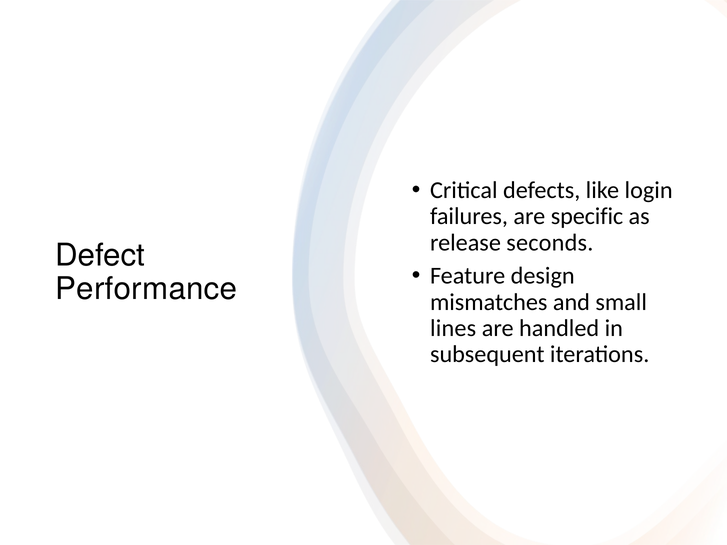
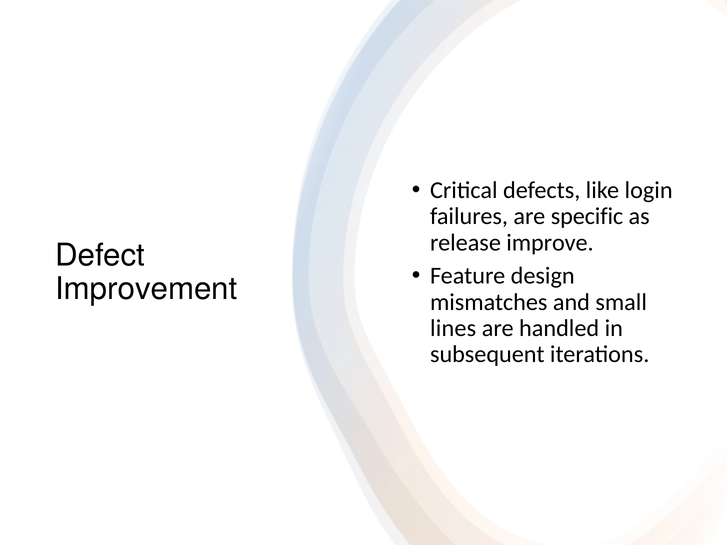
seconds: seconds -> improve (550, 243)
Performance: Performance -> Improvement (146, 289)
